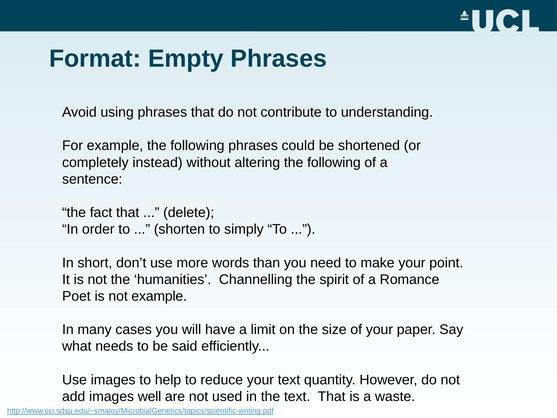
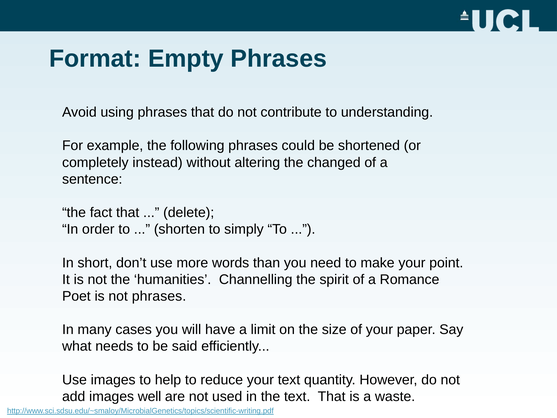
altering the following: following -> changed (334, 162)
not example: example -> phrases (159, 296)
